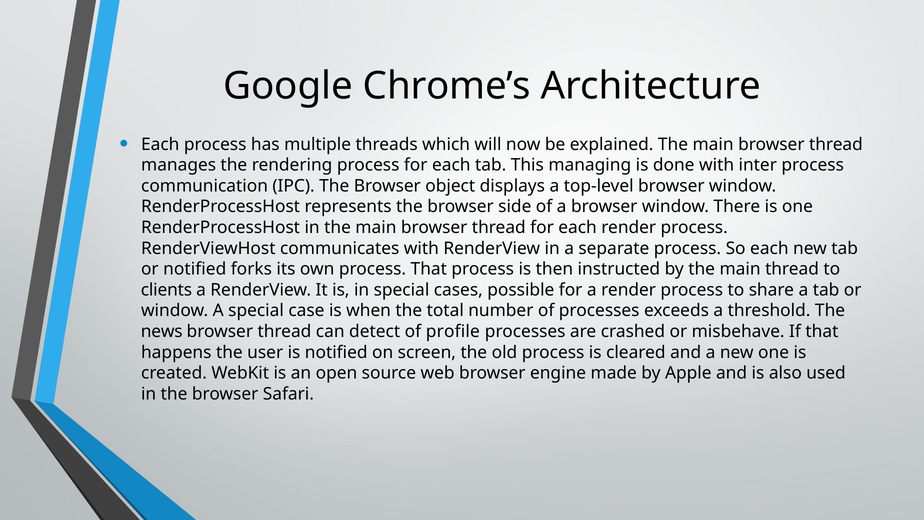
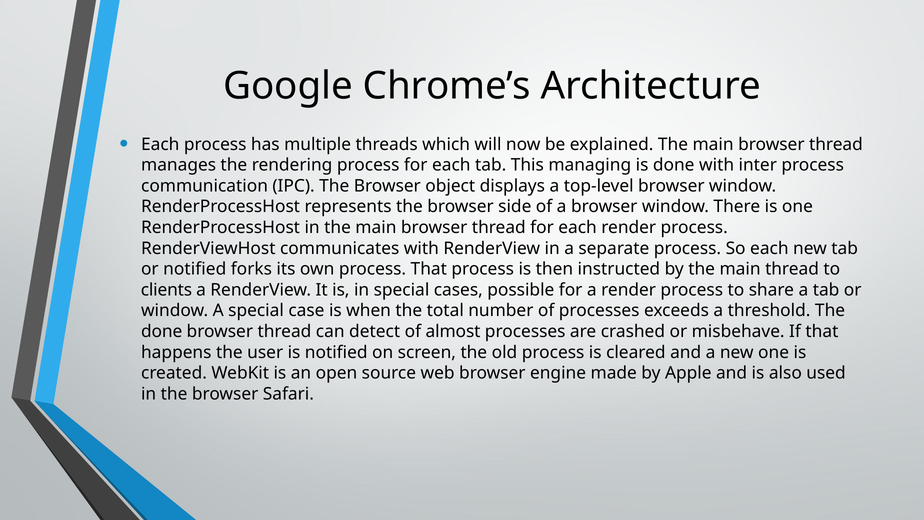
news: news -> done (162, 331)
profile: profile -> almost (453, 331)
